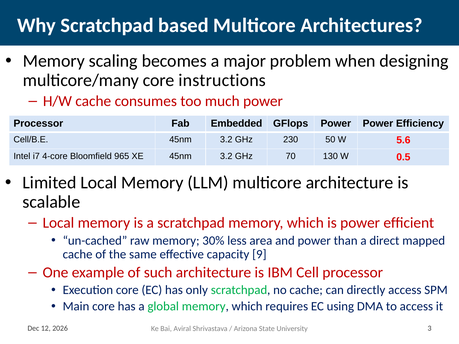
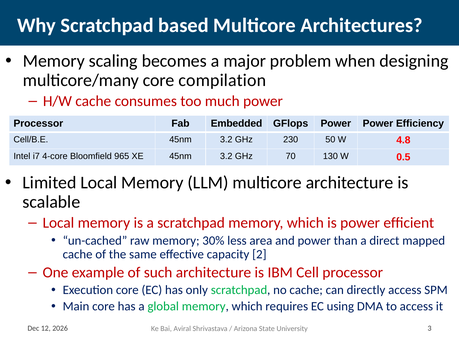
instructions: instructions -> compilation (222, 80)
5.6: 5.6 -> 4.8 (403, 140)
9: 9 -> 2 (259, 254)
